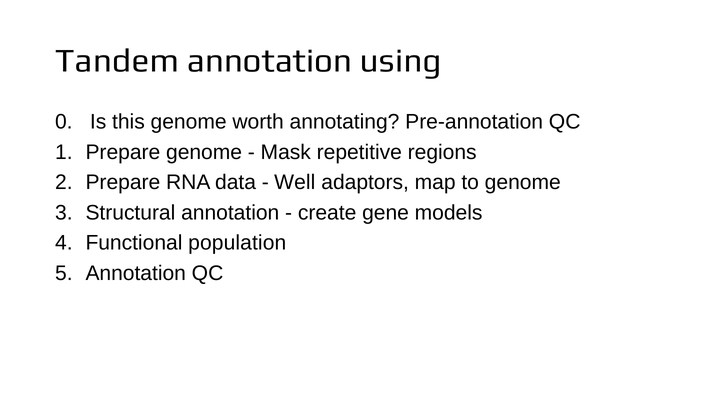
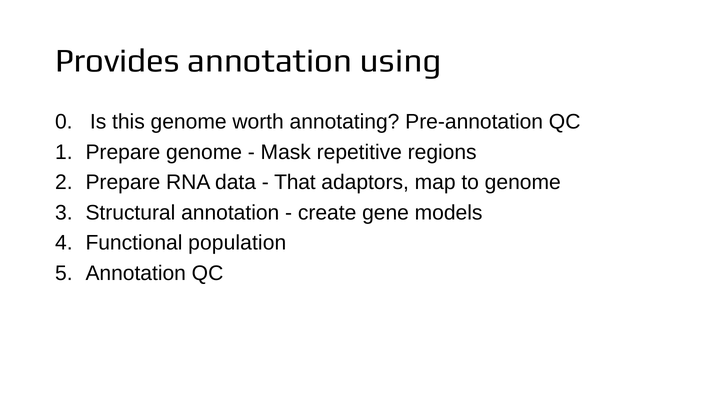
Tandem: Tandem -> Provides (117, 61)
Well: Well -> That (295, 182)
